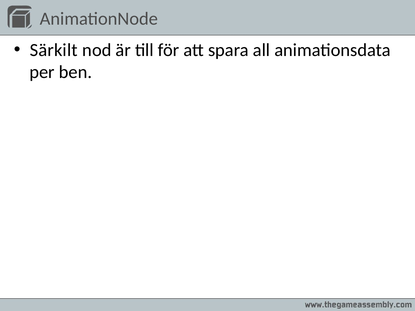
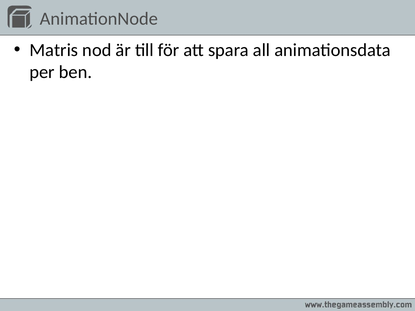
Särkilt: Särkilt -> Matris (54, 50)
